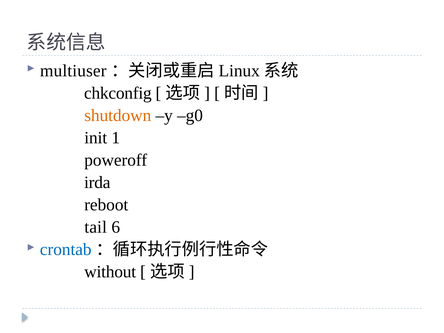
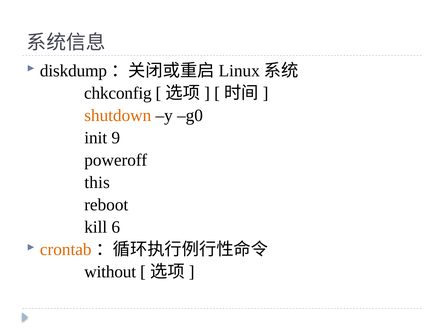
multiuser: multiuser -> diskdump (73, 71)
1: 1 -> 9 (116, 138)
irda: irda -> this (97, 182)
tail: tail -> kill (96, 227)
crontab colour: blue -> orange (66, 250)
